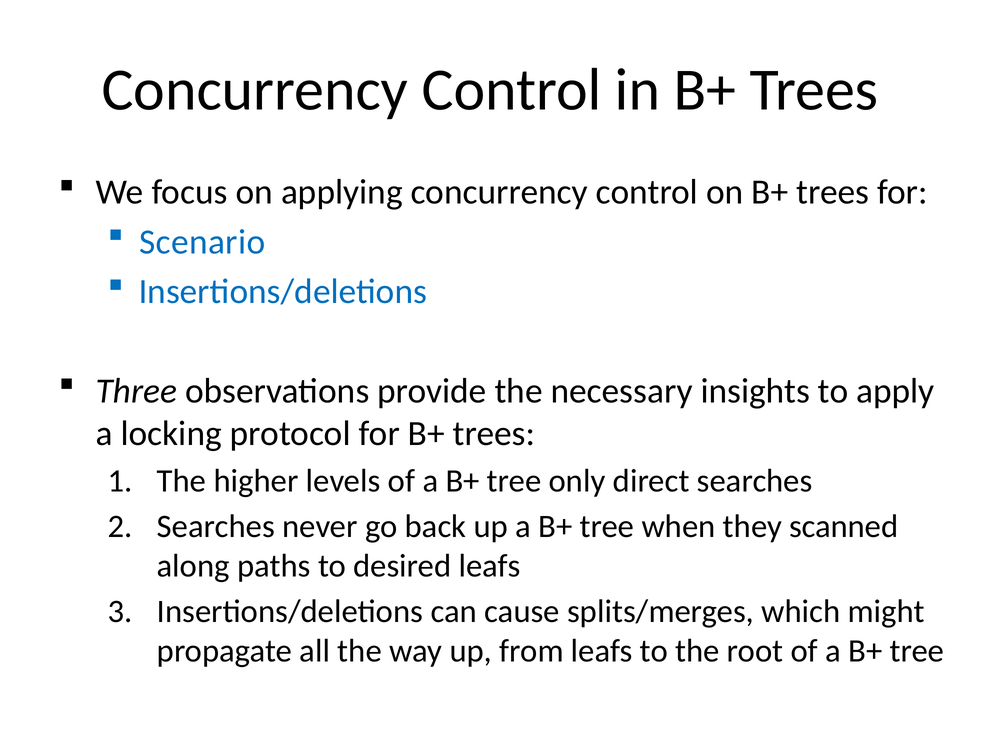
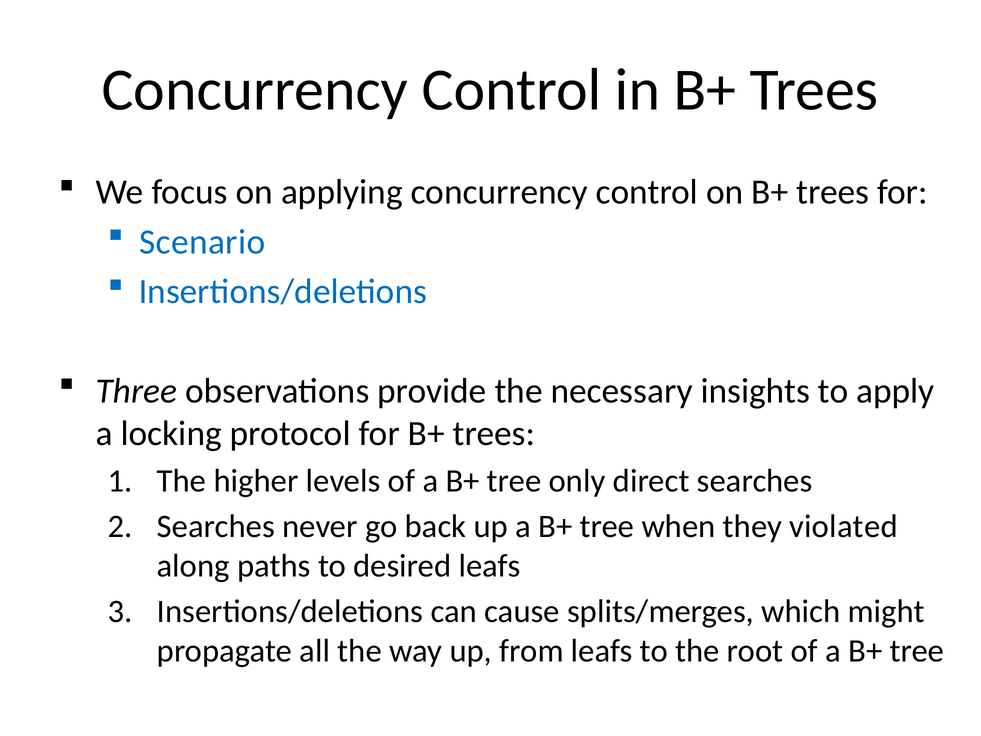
scanned: scanned -> violated (844, 526)
